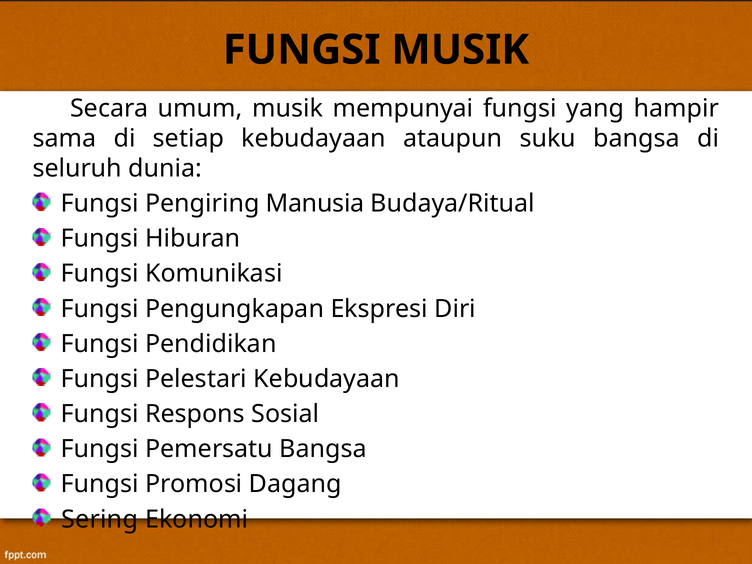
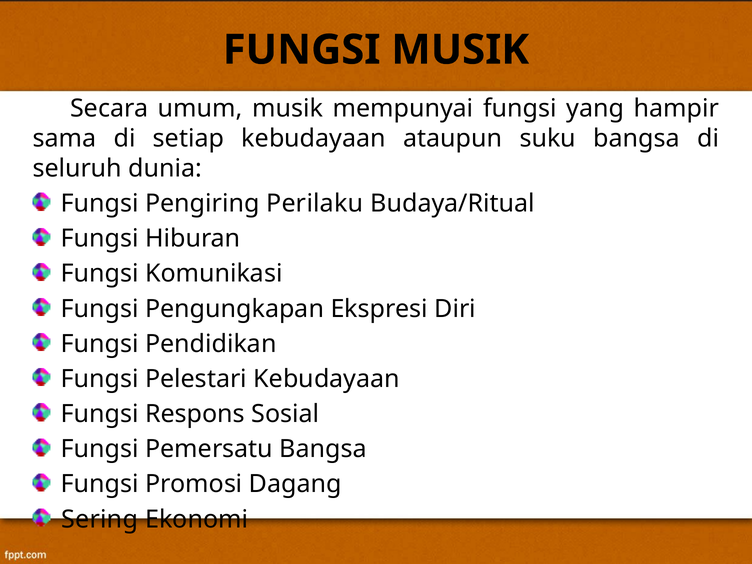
Manusia: Manusia -> Perilaku (315, 204)
